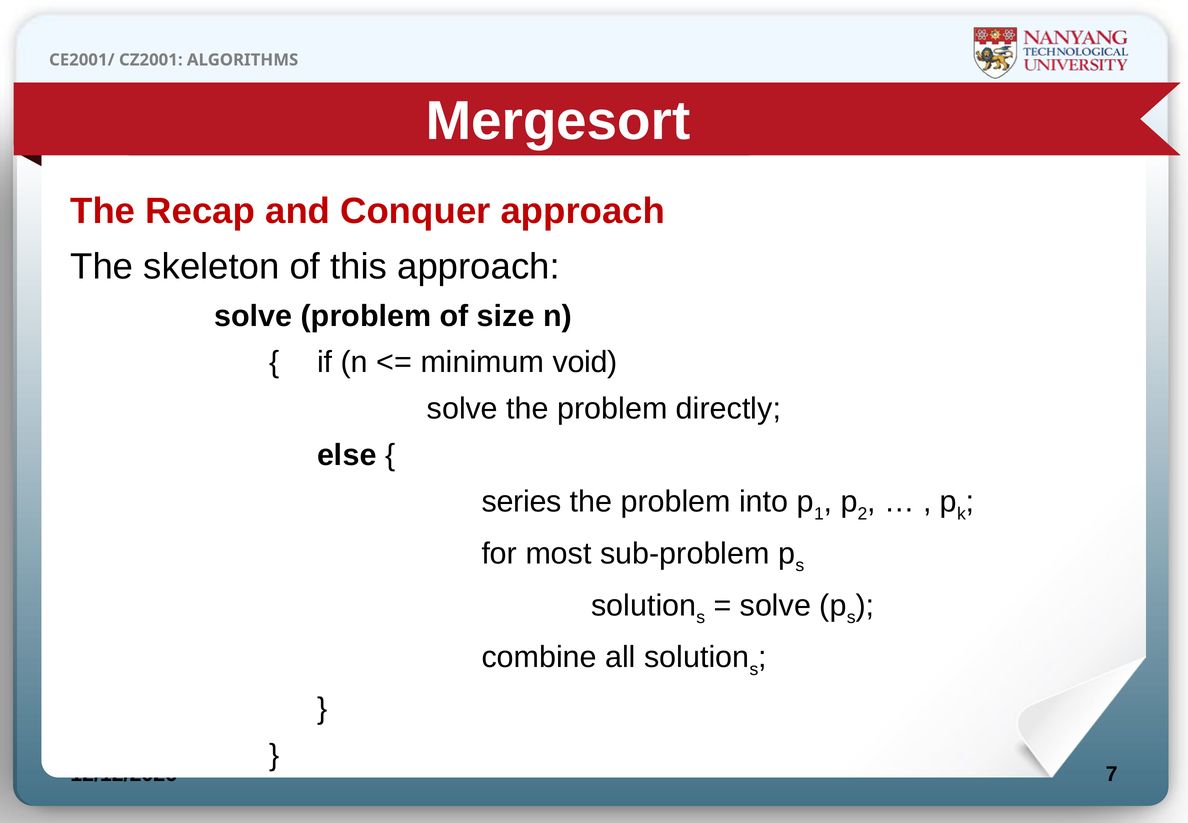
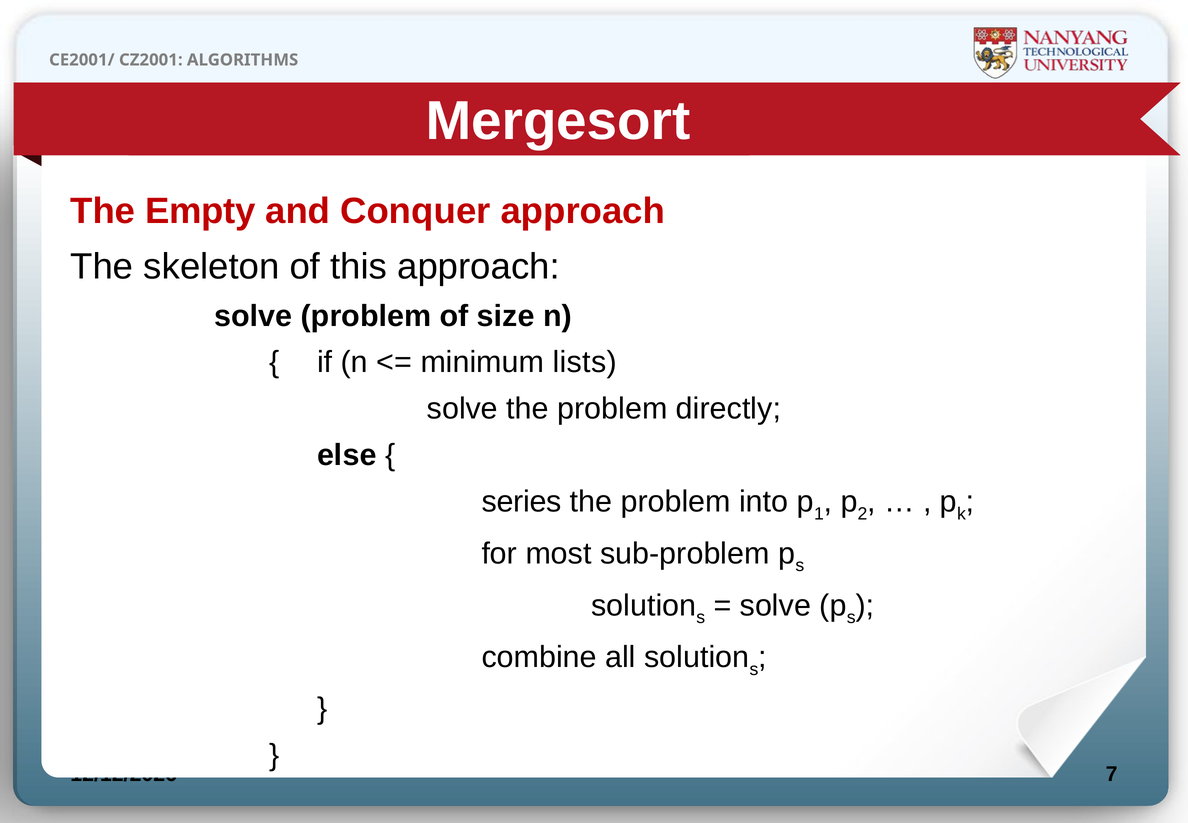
Recap: Recap -> Empty (200, 211)
void: void -> lists (585, 362)
